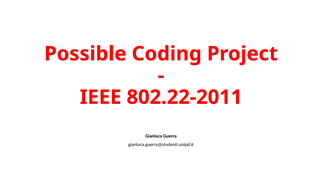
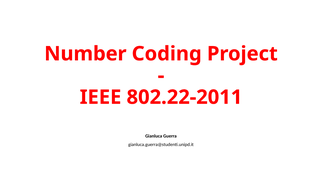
Possible: Possible -> Number (85, 54)
